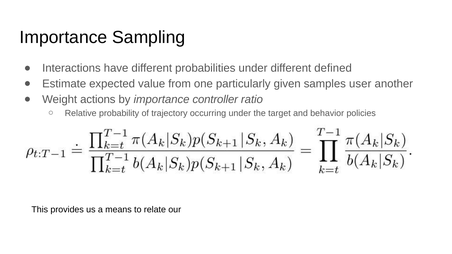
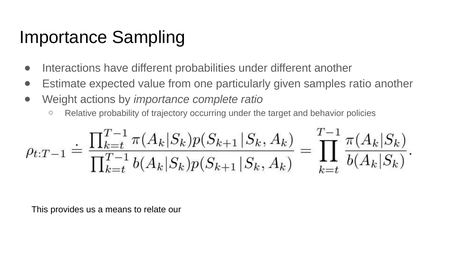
different defined: defined -> another (333, 68)
samples user: user -> ratio (360, 84)
controller: controller -> complete (215, 99)
